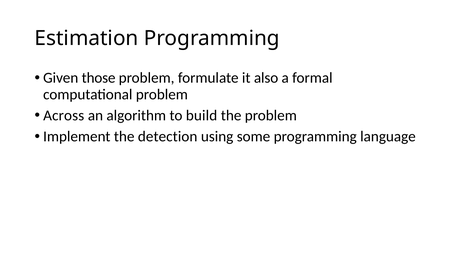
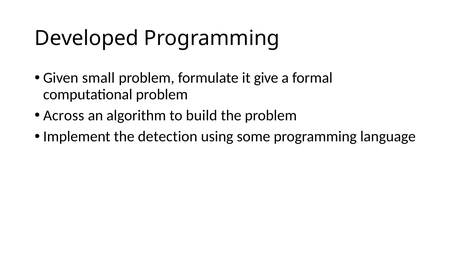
Estimation: Estimation -> Developed (87, 38)
those: those -> small (98, 78)
also: also -> give (266, 78)
